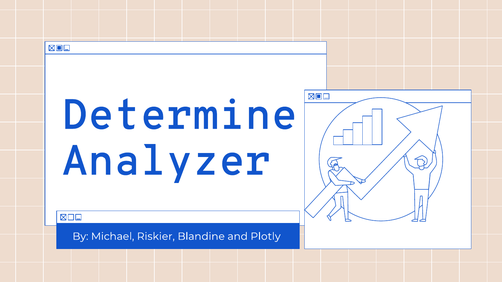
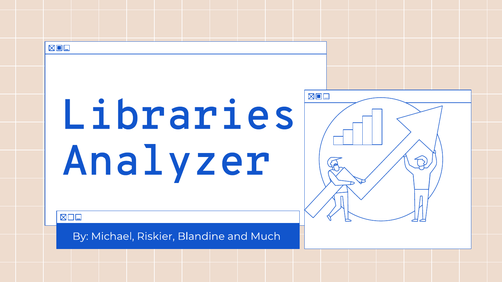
Determine: Determine -> Libraries (180, 115)
Plotly: Plotly -> Much (266, 237)
